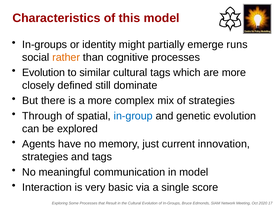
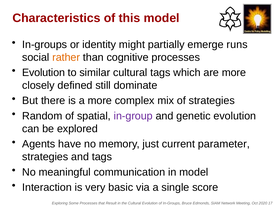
Through: Through -> Random (42, 116)
in-group colour: blue -> purple (133, 116)
innovation: innovation -> parameter (224, 144)
